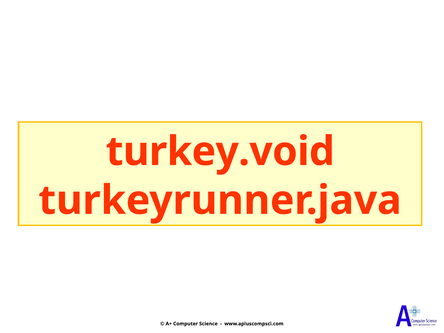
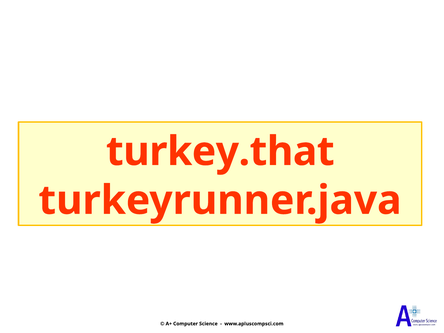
turkey.void: turkey.void -> turkey.that (220, 152)
